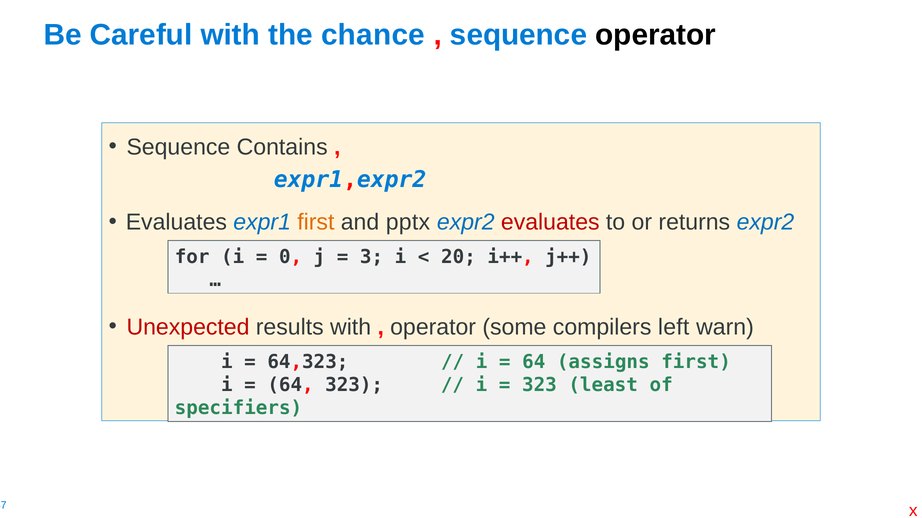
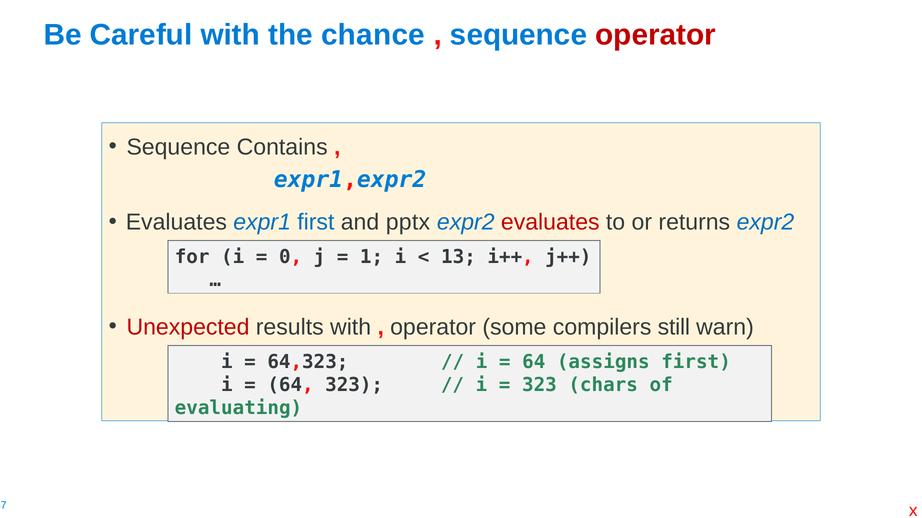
operator colour: black -> red (656, 35)
first colour: orange -> blue (316, 223)
3: 3 -> 1 (372, 257)
20: 20 -> 13 (458, 257)
left: left -> still (674, 327)
least: least -> chars (603, 385)
specifiers: specifiers -> evaluating (238, 408)
